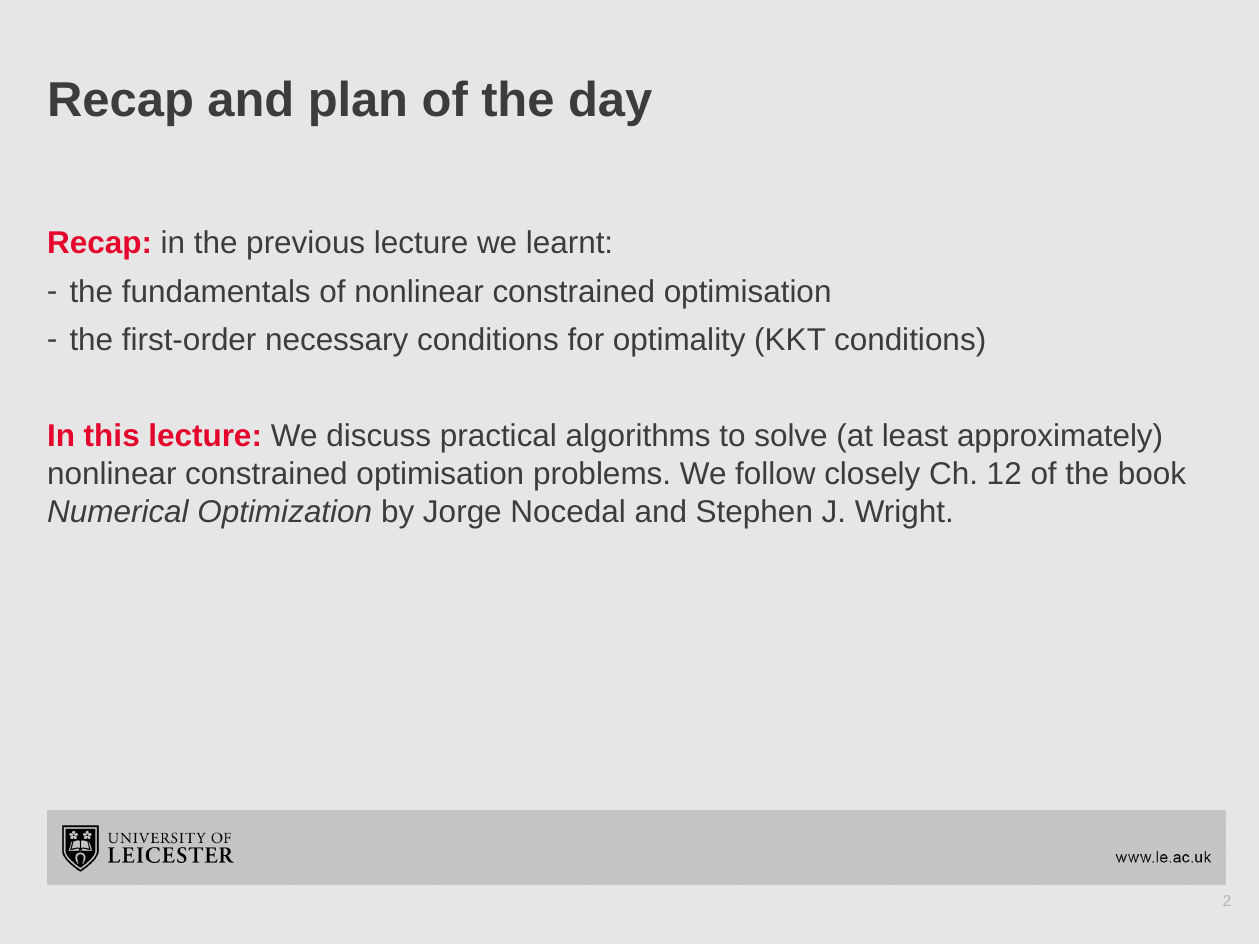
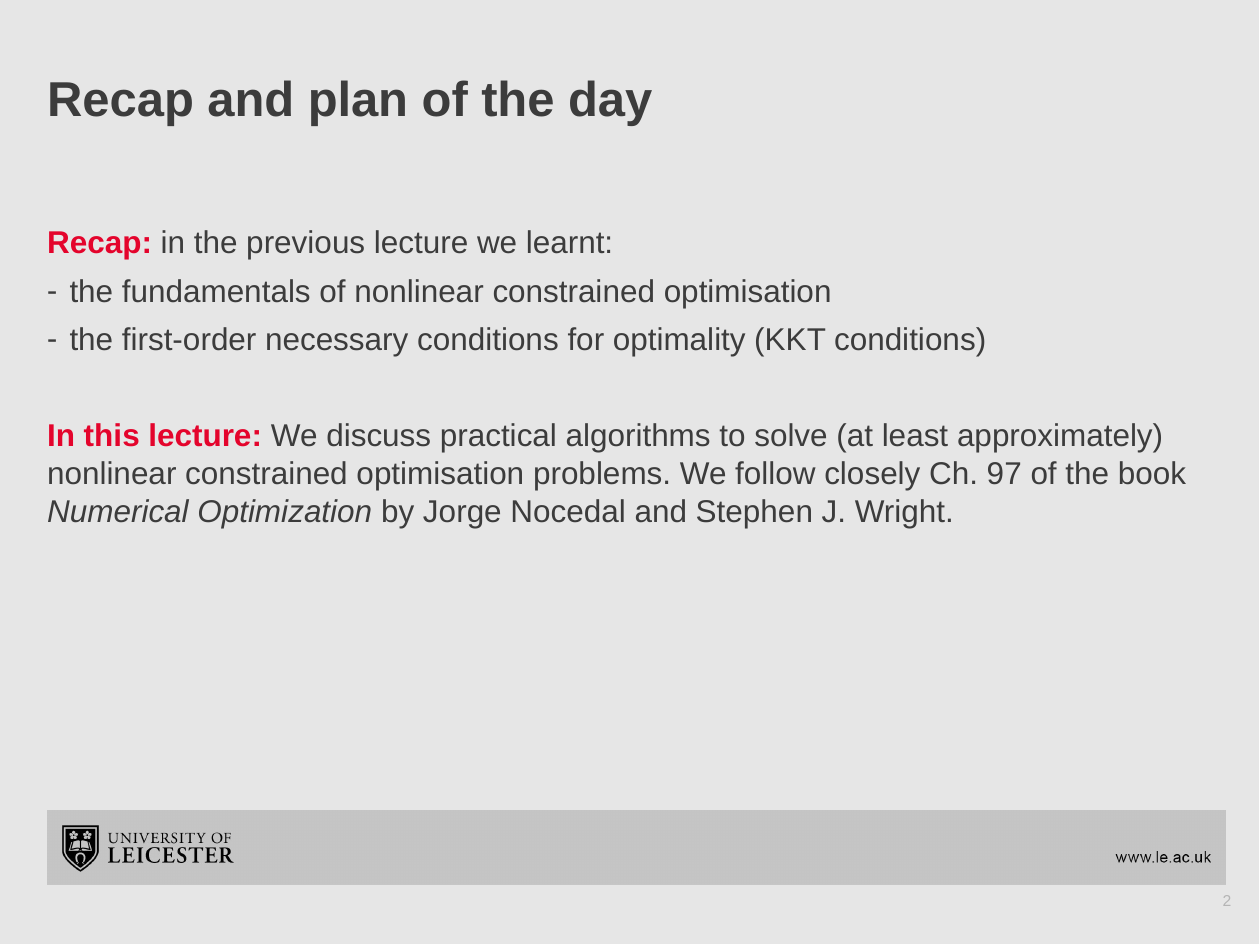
12: 12 -> 97 (1004, 474)
